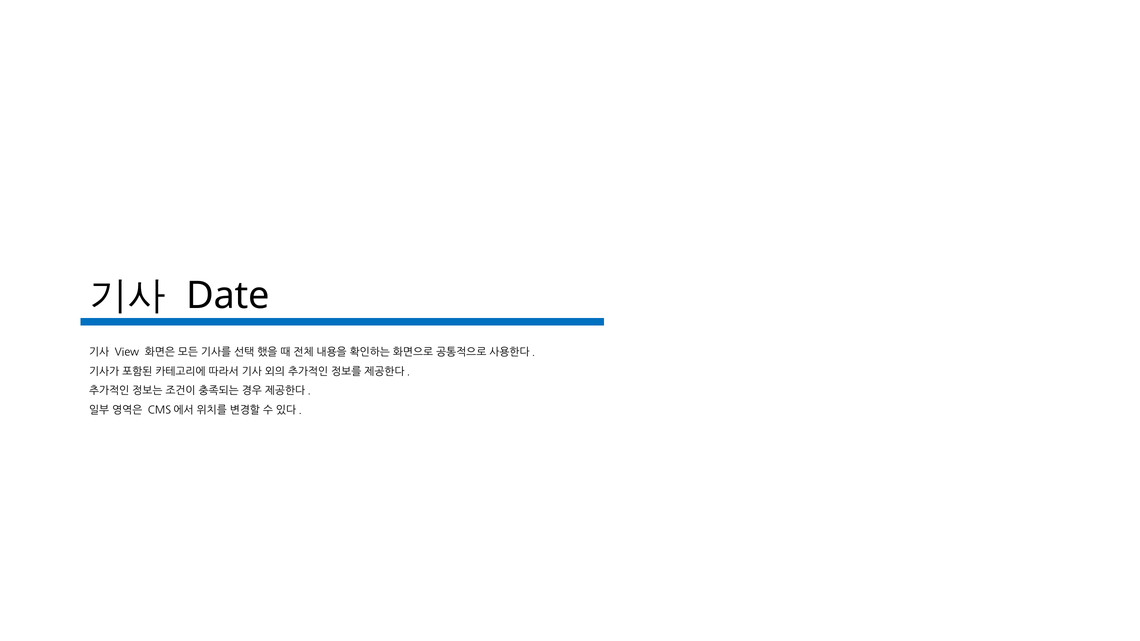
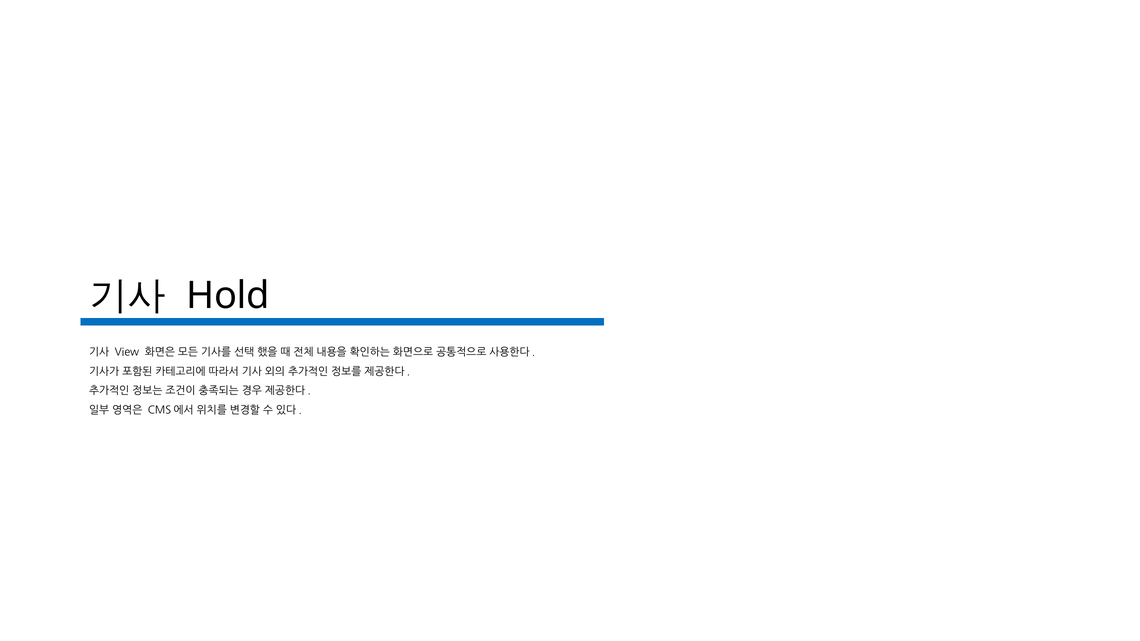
Date: Date -> Hold (228, 296)
